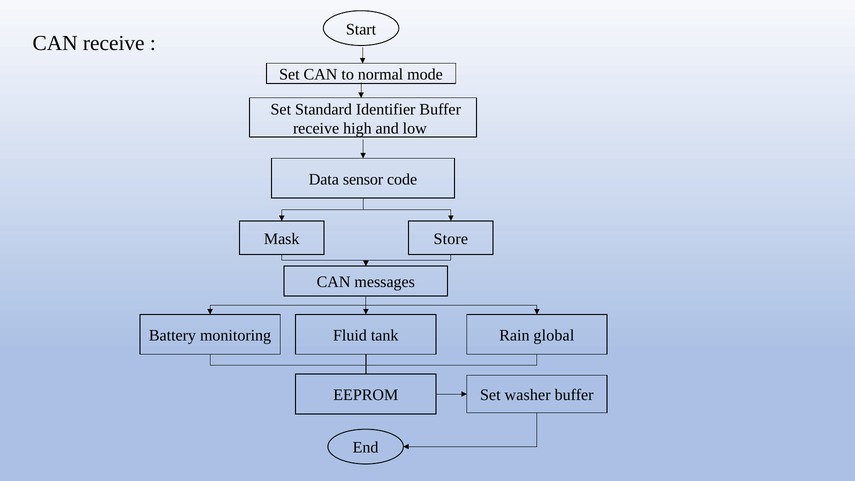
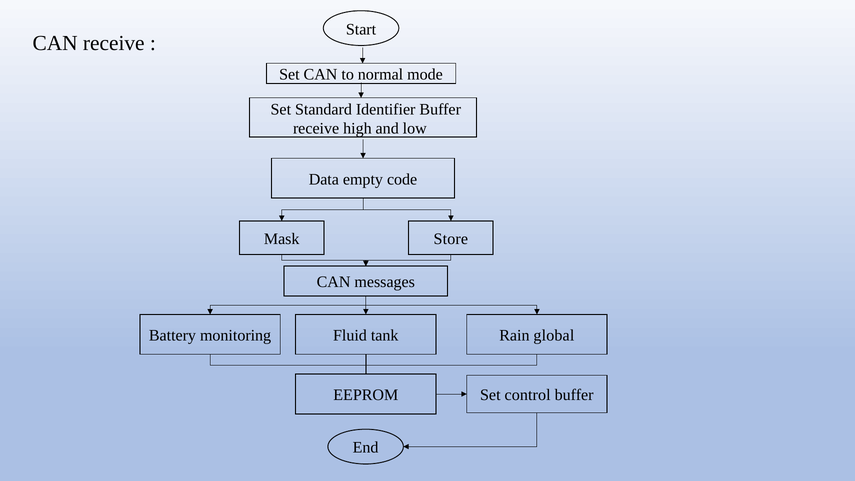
sensor: sensor -> empty (363, 179)
washer: washer -> control (528, 395)
